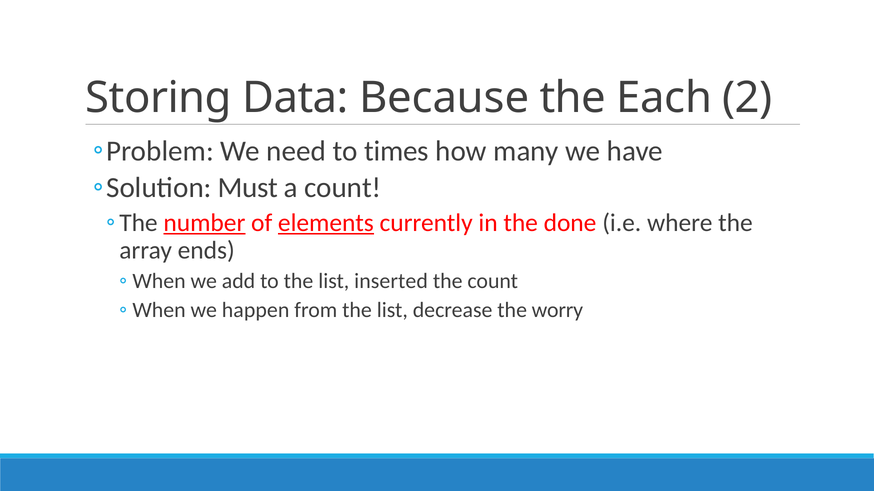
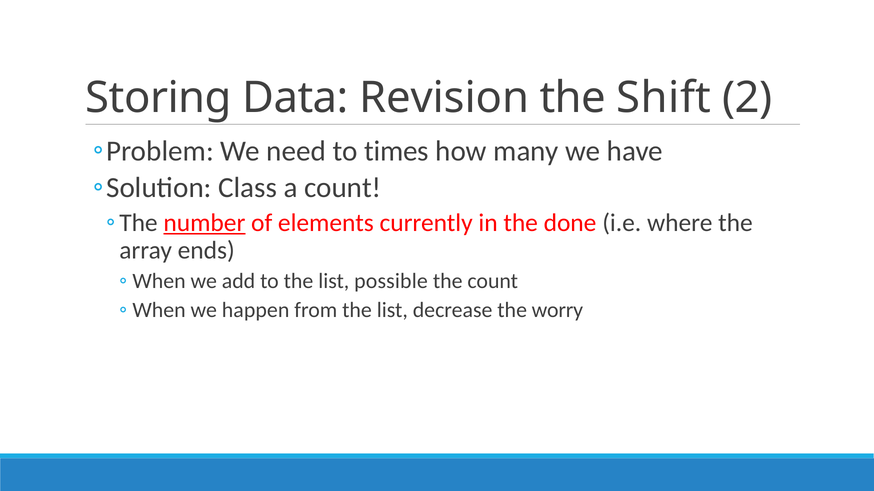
Because: Because -> Revision (444, 98)
Each: Each -> Shift (664, 98)
Must: Must -> Class (248, 188)
elements underline: present -> none (326, 223)
inserted: inserted -> possible (391, 282)
